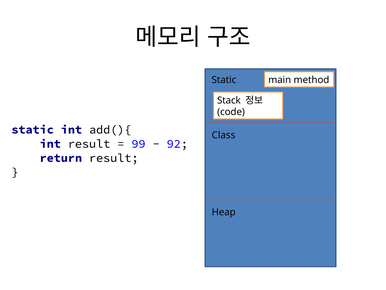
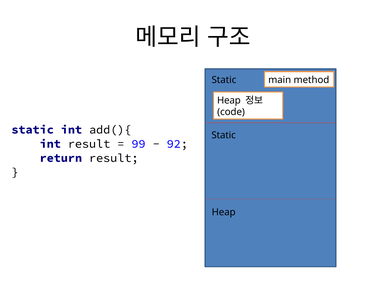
Stack: Stack -> Heap (229, 100)
Class: Class -> Static (224, 135)
